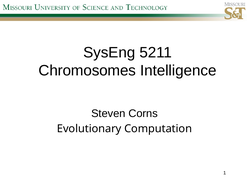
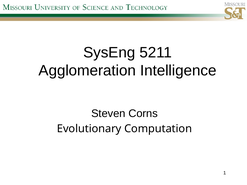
Chromosomes: Chromosomes -> Agglomeration (87, 71)
